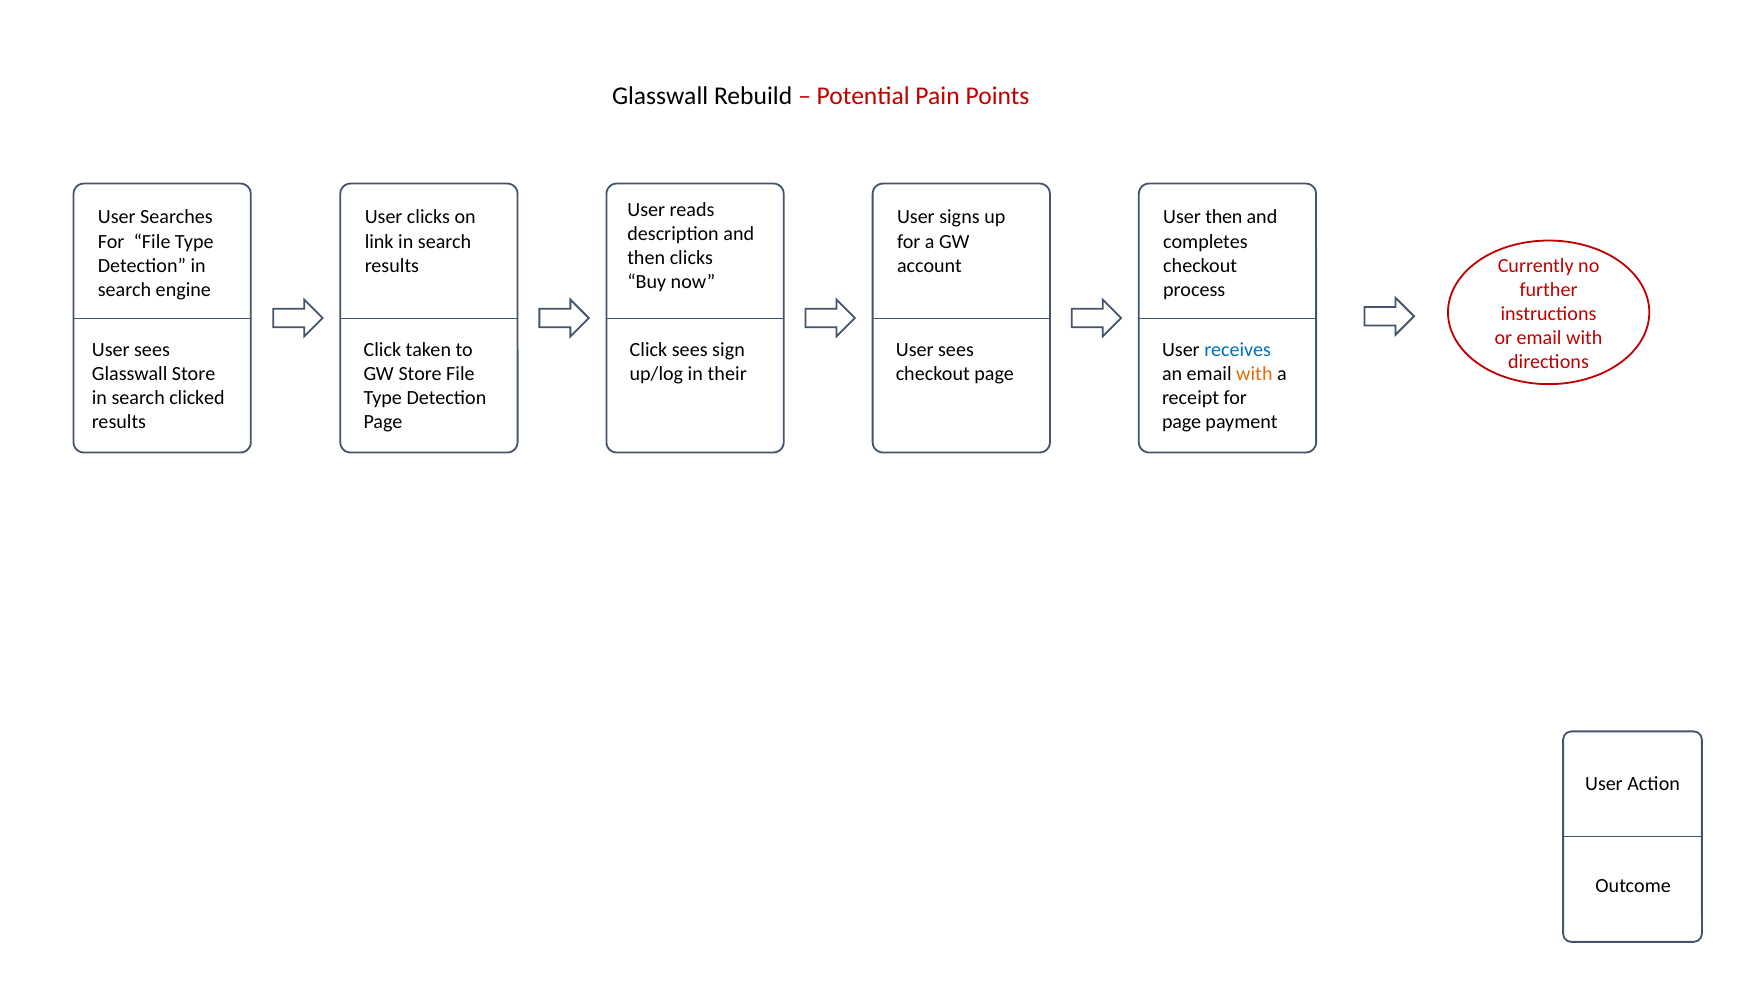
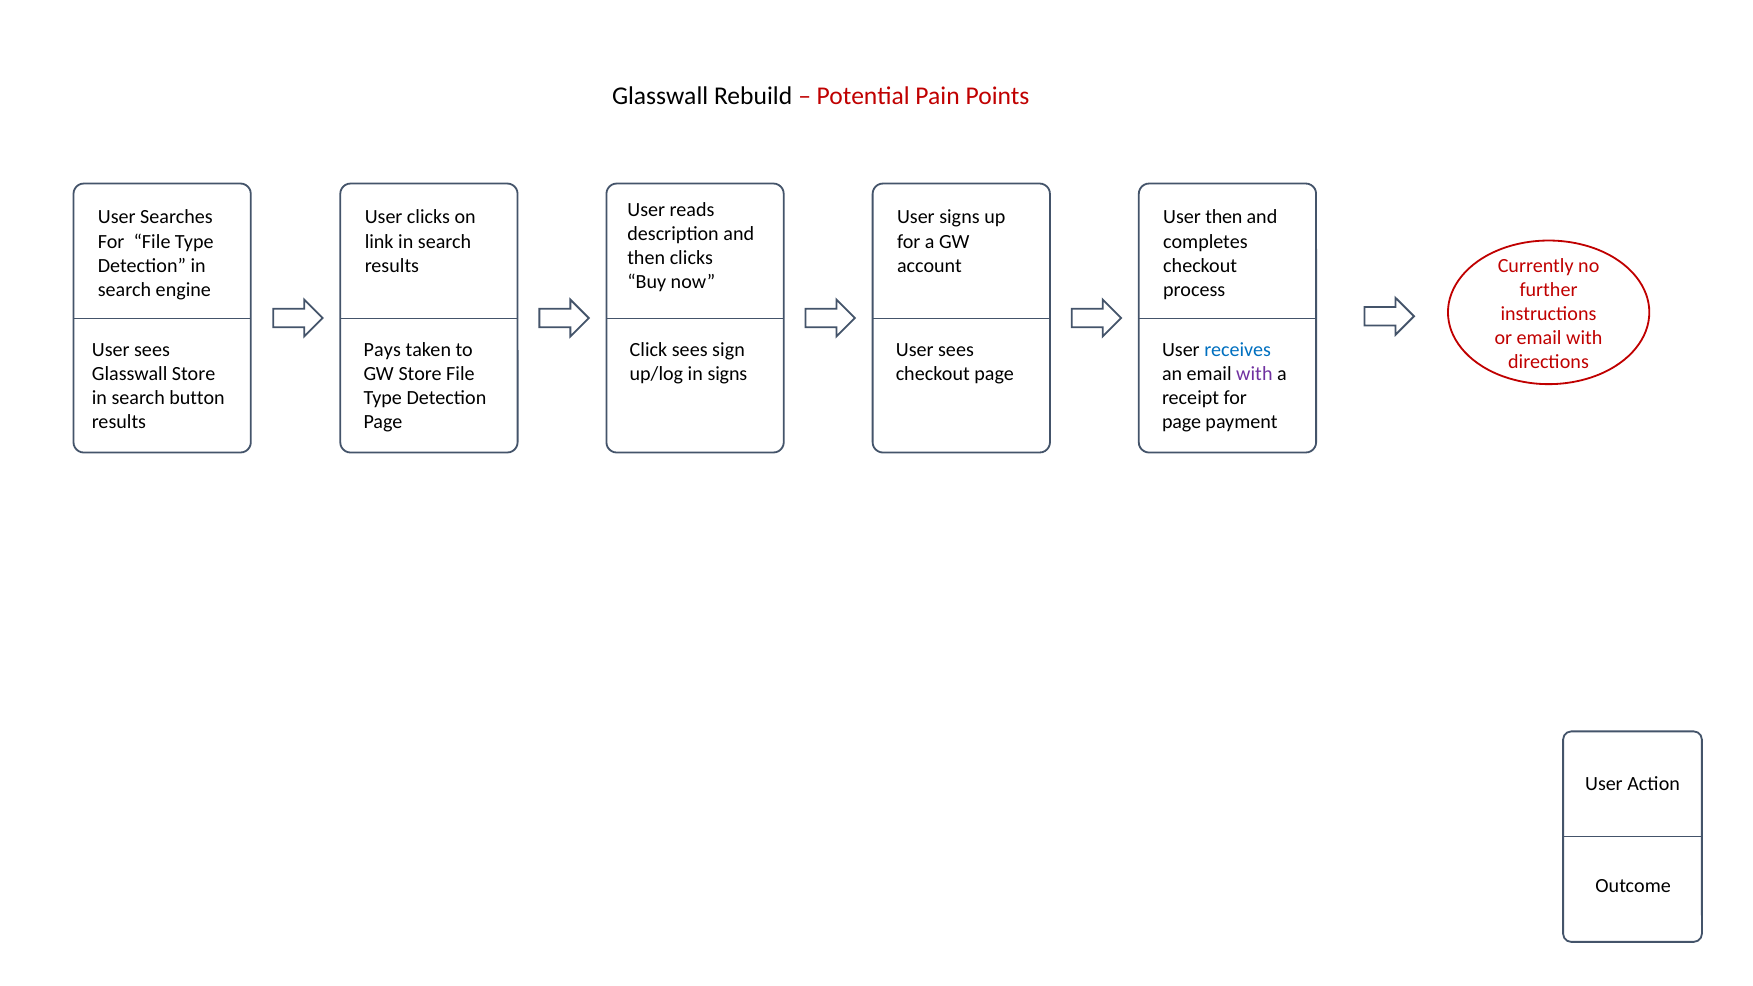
Click: Click -> Pays (382, 350)
in their: their -> signs (727, 374)
with colour: orange -> purple (1254, 374)
clicked: clicked -> button (197, 398)
